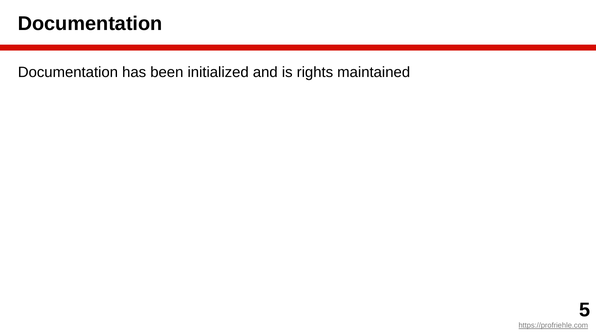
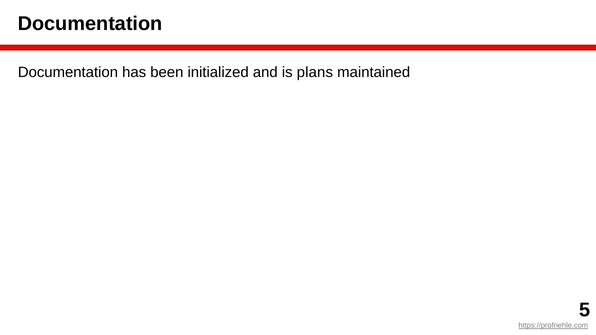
rights: rights -> plans (315, 72)
